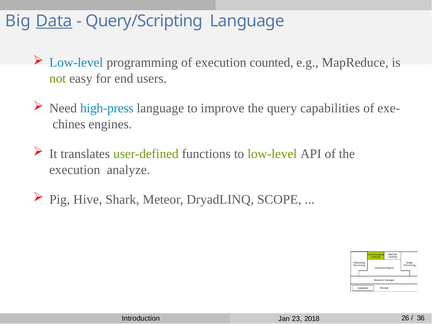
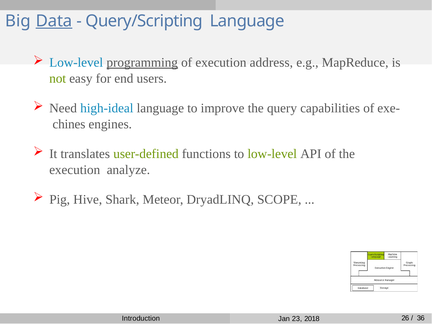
programming underline: none -> present (142, 63)
counted: counted -> address (271, 63)
high-press: high-press -> high-ideal (107, 108)
